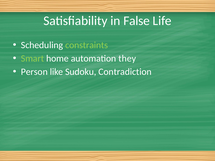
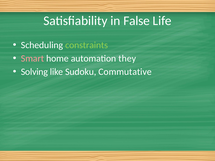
Smart colour: light green -> pink (33, 58)
Person: Person -> Solving (34, 72)
Contradiction: Contradiction -> Commutative (125, 72)
